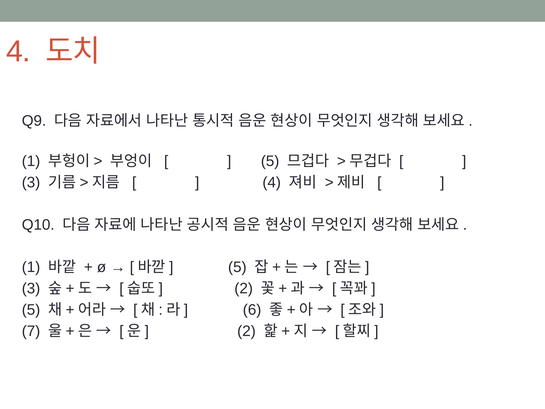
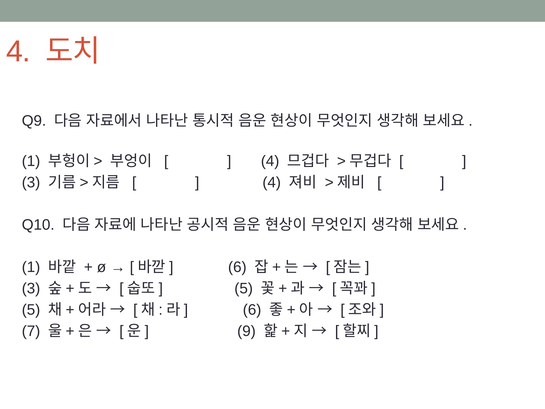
5: 5 -> 4 (270, 161)
5: 5 -> 6 (237, 267)
2: 2 -> 5 (244, 288)
2: 2 -> 9 (246, 331)
